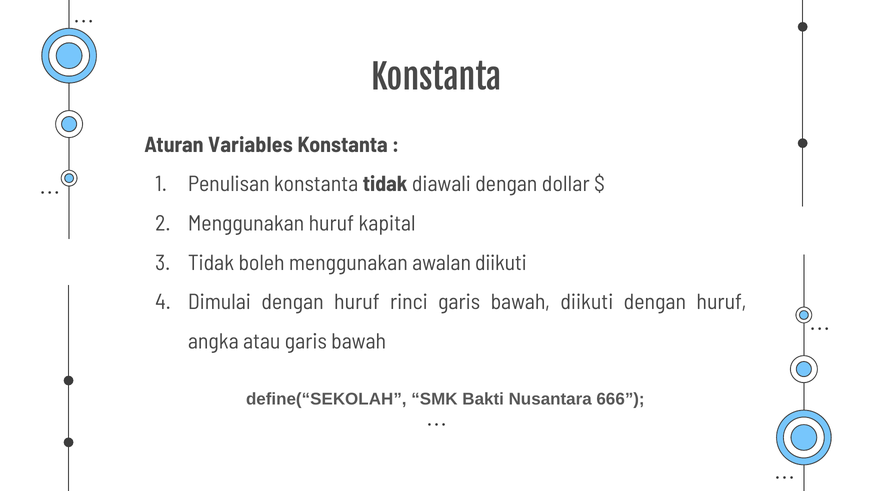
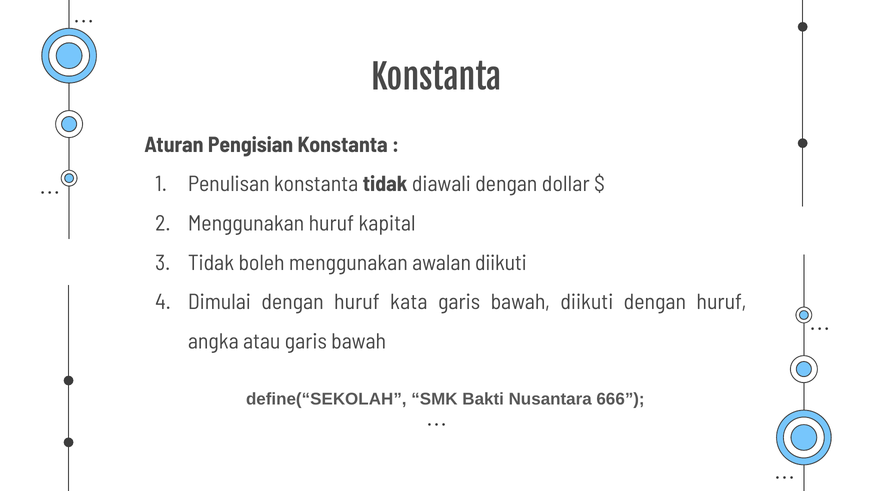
Variables: Variables -> Pengisian (251, 145)
rinci: rinci -> kata (409, 302)
